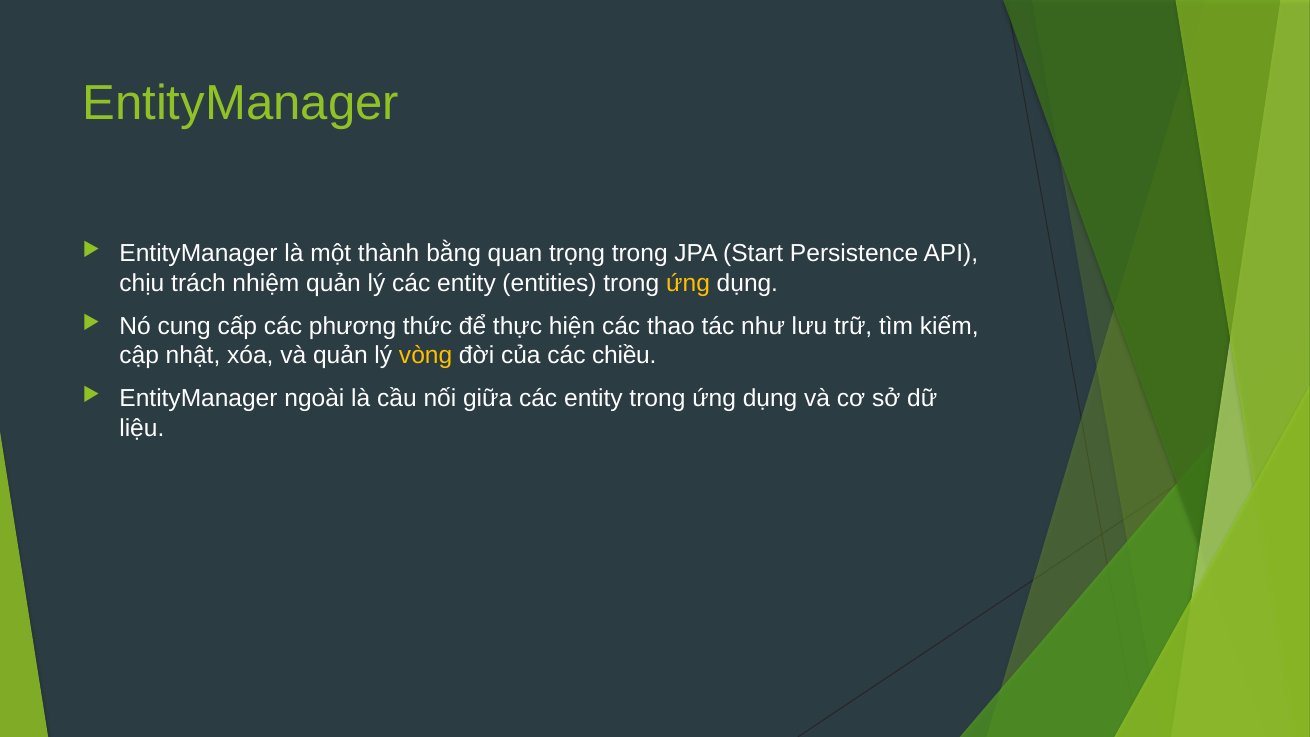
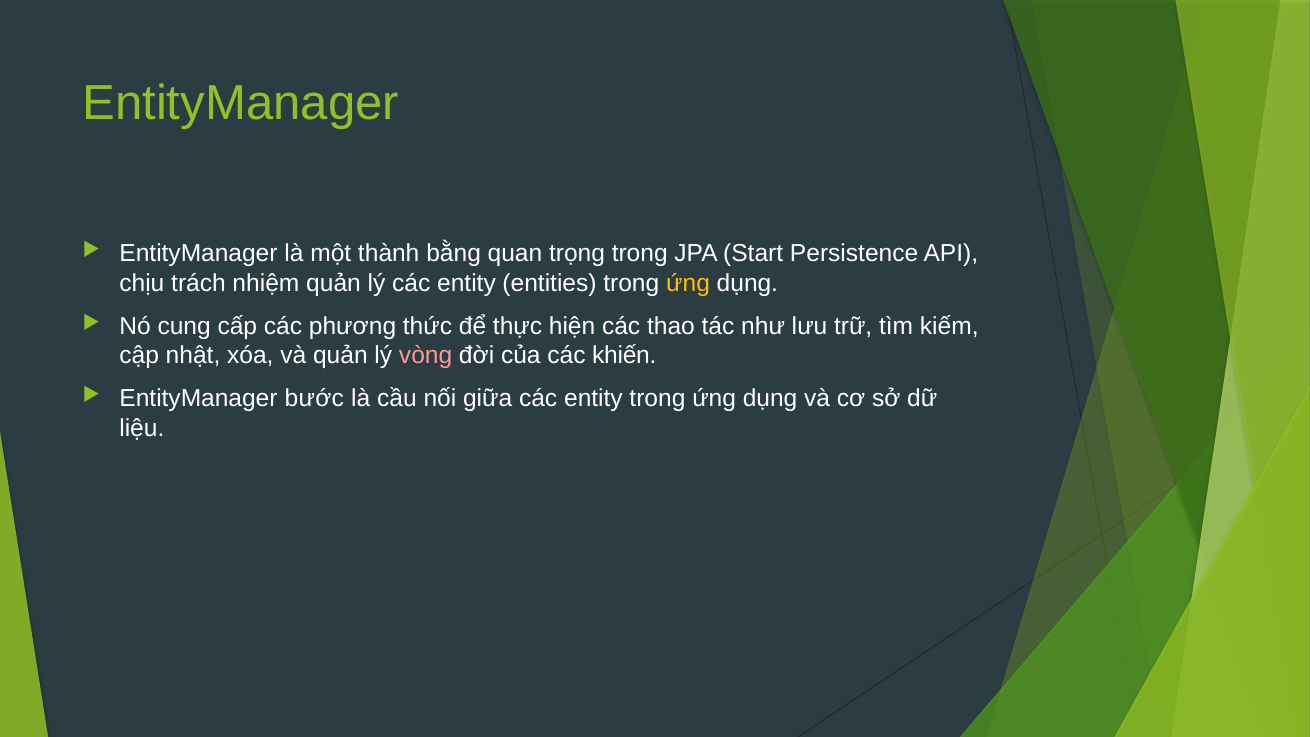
vòng colour: yellow -> pink (426, 356)
chiều: chiều -> khiến (624, 356)
ngoài: ngoài -> bước (314, 399)
